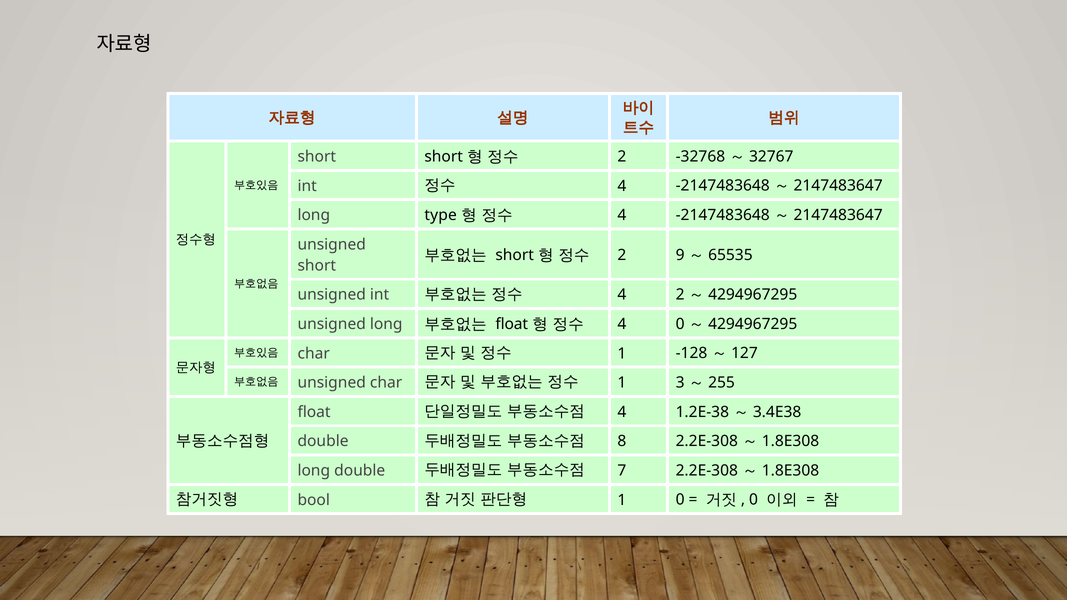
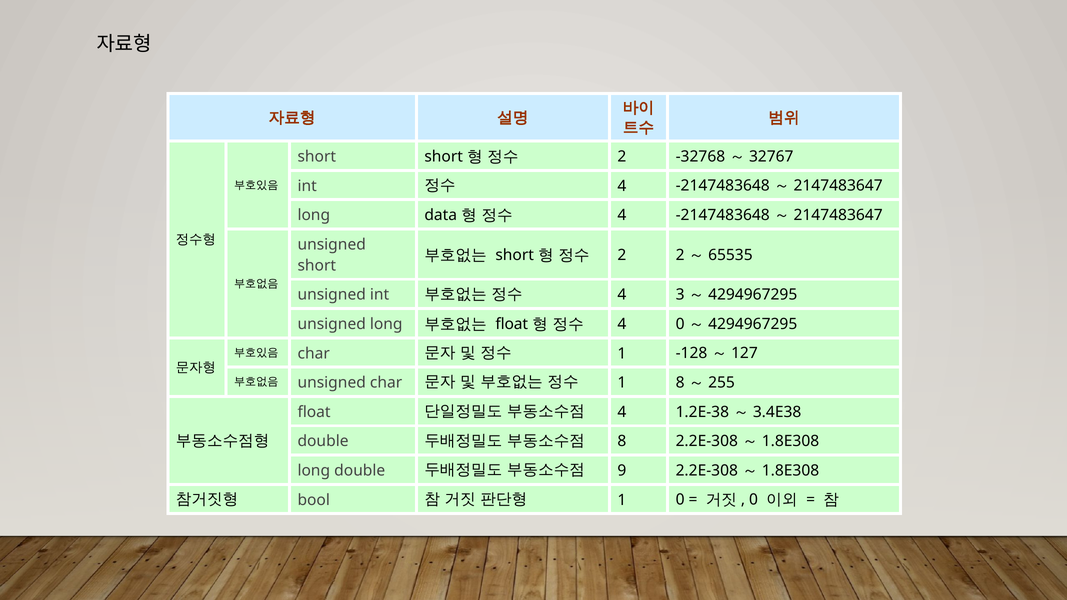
type: type -> data (441, 215)
2 9: 9 -> 2 (680, 255)
4 2: 2 -> 3 (680, 295)
1 3: 3 -> 8 (680, 383)
7: 7 -> 9 (622, 471)
